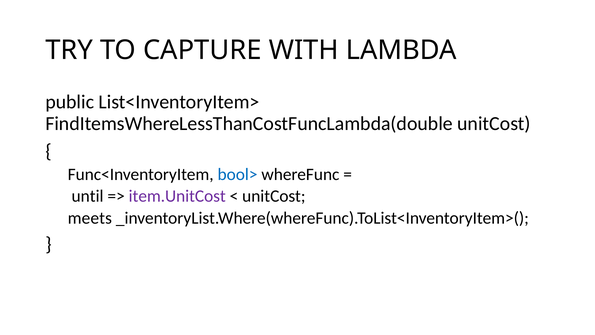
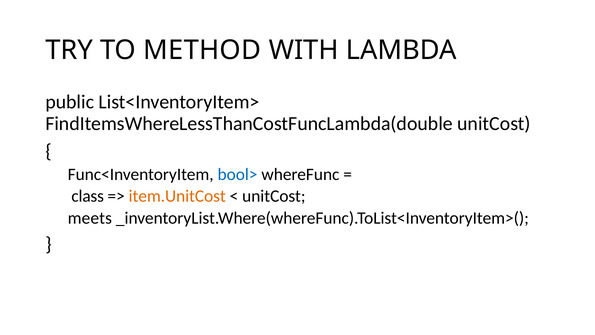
CAPTURE: CAPTURE -> METHOD (202, 50)
until: until -> class (88, 196)
item.UnitCost colour: purple -> orange (177, 196)
